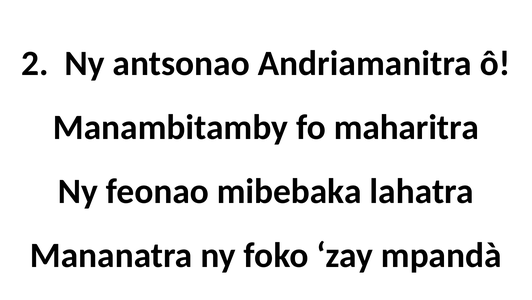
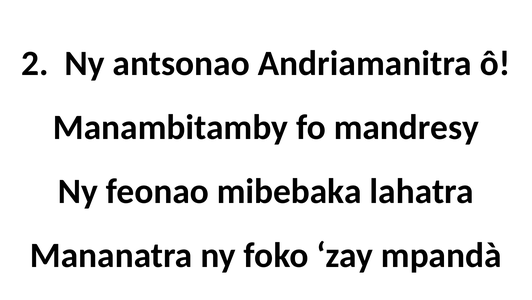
maharitra: maharitra -> mandresy (406, 127)
